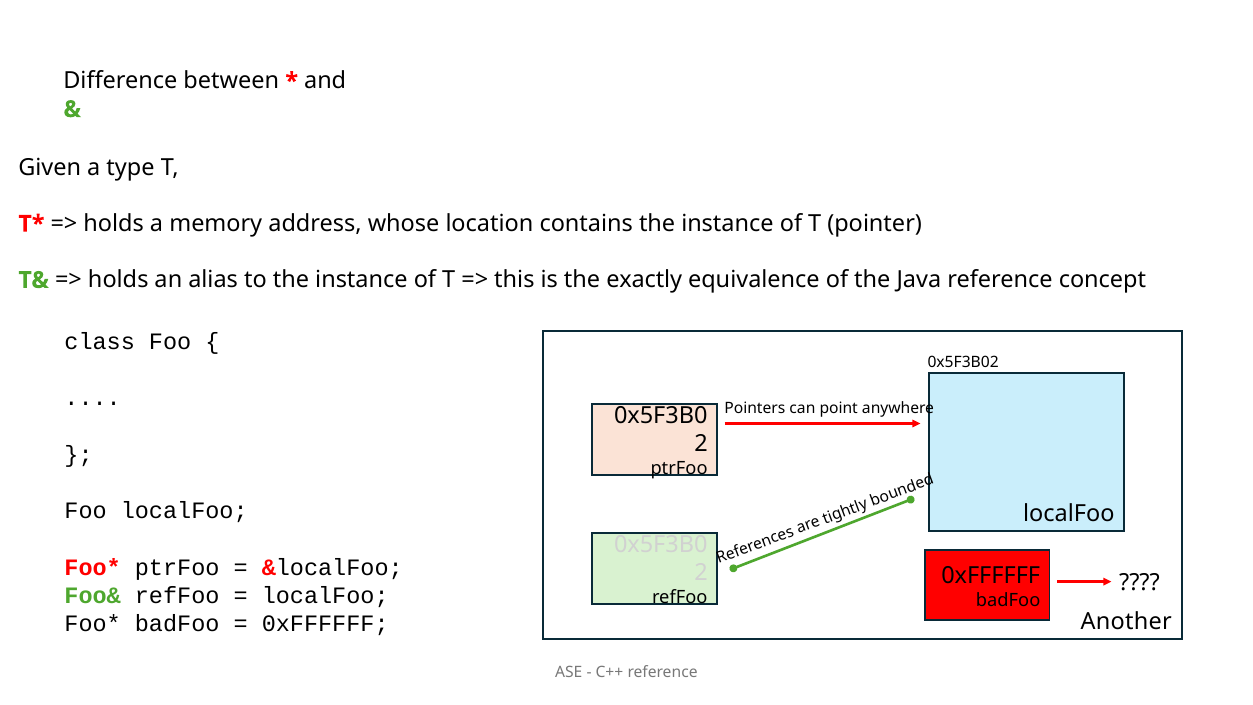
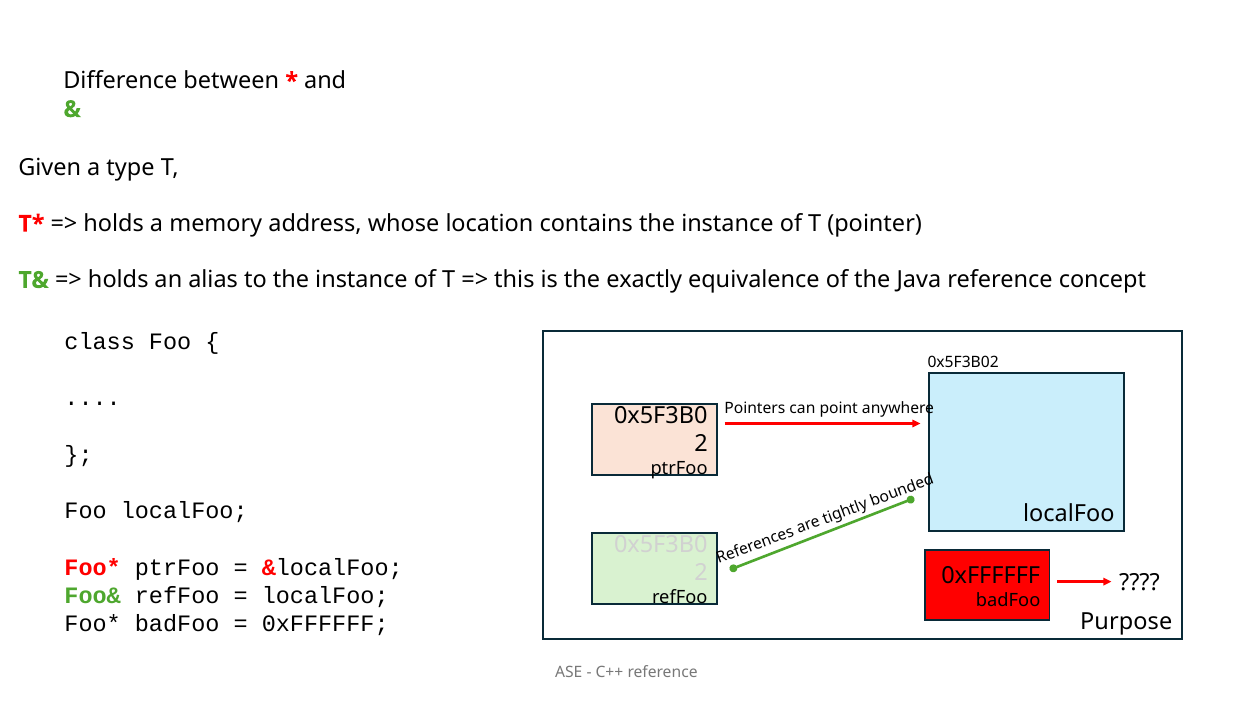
Another: Another -> Purpose (1126, 622)
